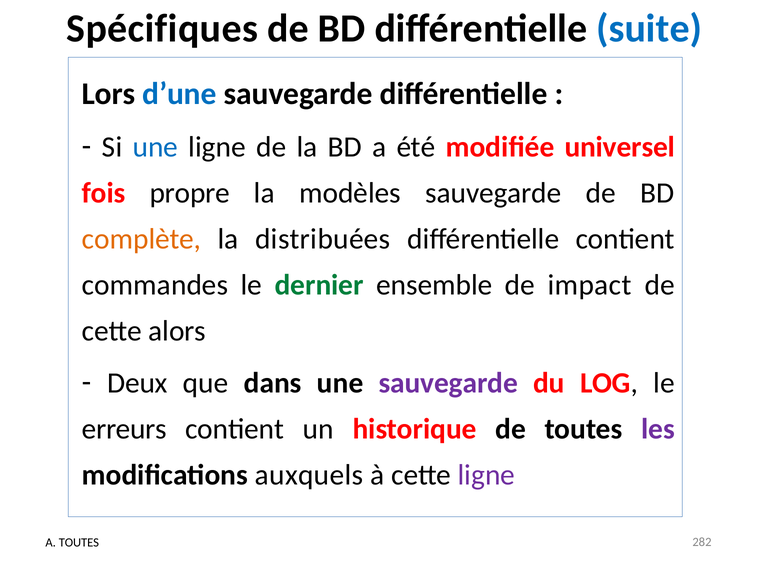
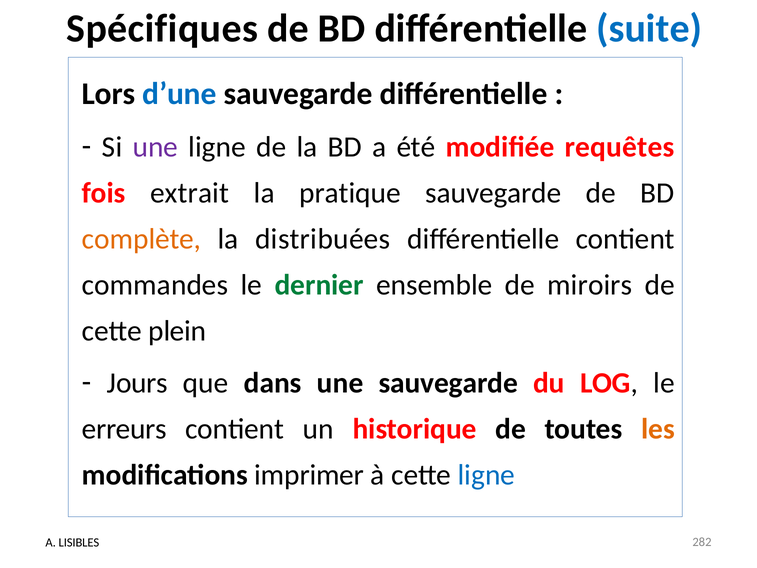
une colour: blue -> purple (155, 147)
universel: universel -> requêtes (620, 147)
propre: propre -> extrait (190, 193)
modèles: modèles -> pratique (350, 193)
impact: impact -> miroirs (590, 285)
alors: alors -> plein (177, 331)
Deux: Deux -> Jours (137, 383)
sauvegarde colour: purple -> black (448, 383)
les colour: purple -> orange (658, 429)
auxquels: auxquels -> imprimer (309, 475)
ligne colour: purple -> blue (486, 475)
A TOUTES: TOUTES -> LISIBLES (79, 542)
